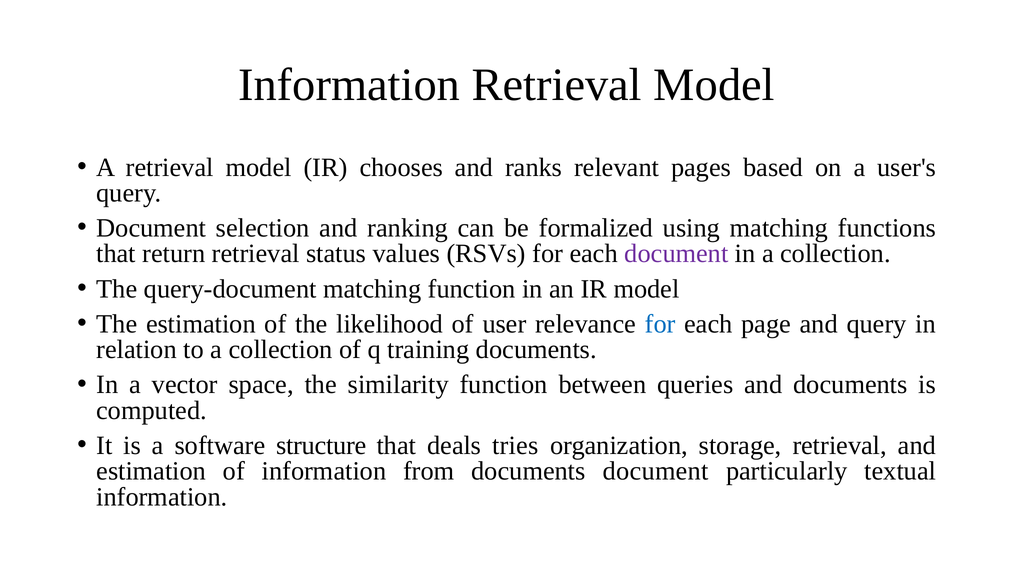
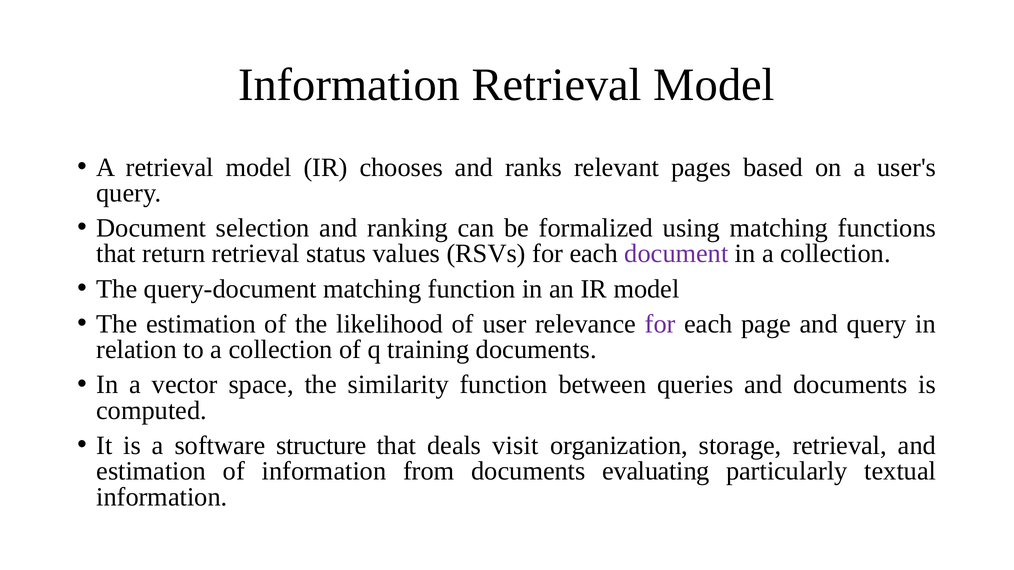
for colour: blue -> purple (660, 324)
tries: tries -> visit (516, 446)
documents document: document -> evaluating (656, 472)
